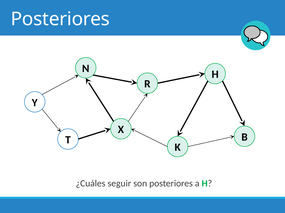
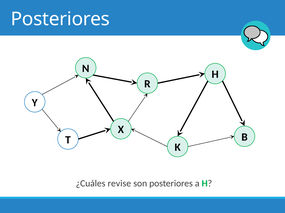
seguir: seguir -> revise (119, 184)
